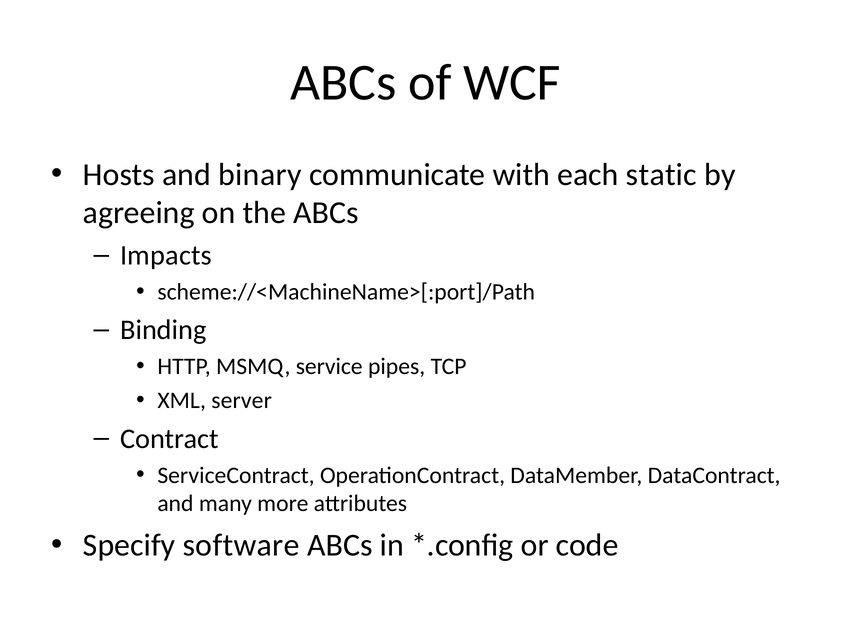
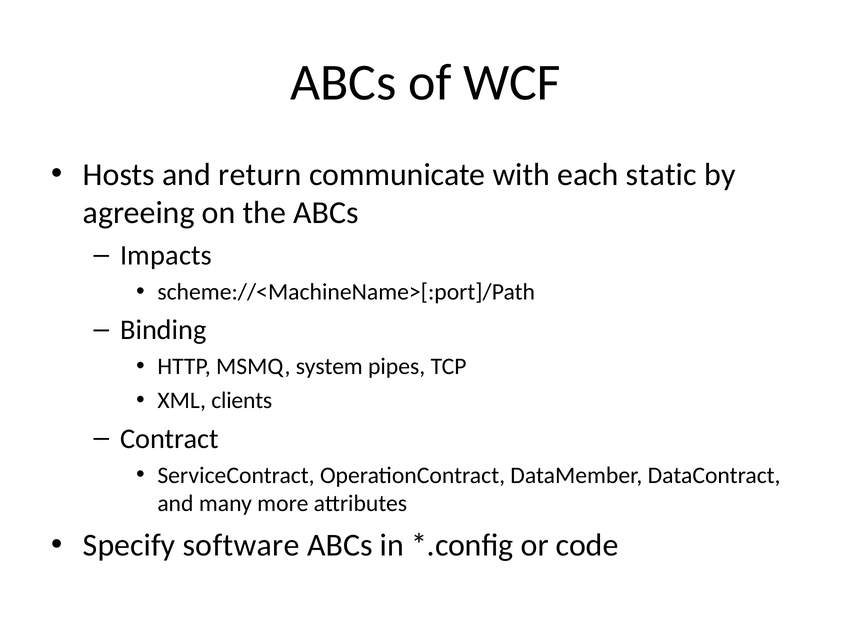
binary: binary -> return (260, 175)
service: service -> system (329, 367)
server: server -> clients (242, 401)
